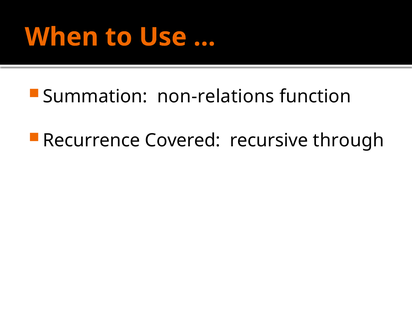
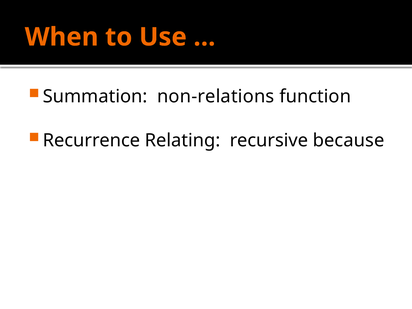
Covered: Covered -> Relating (183, 140)
through: through -> because (349, 140)
